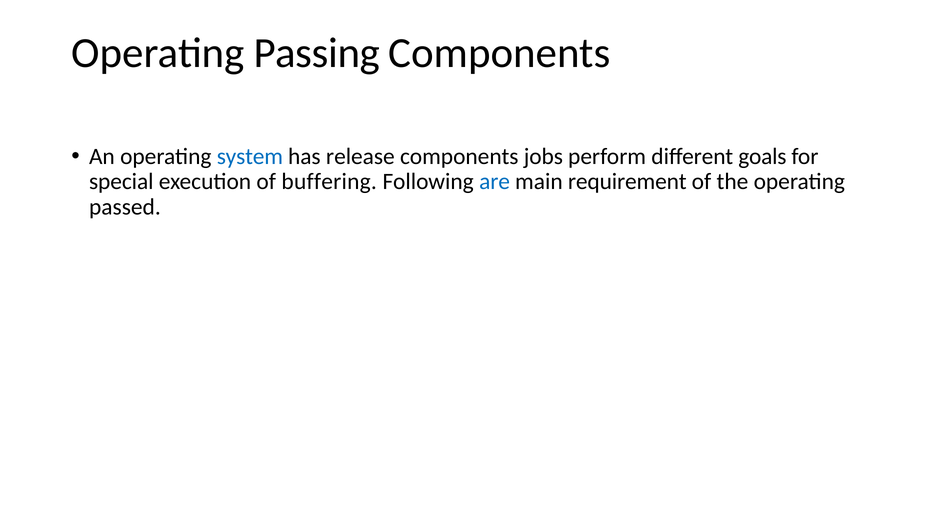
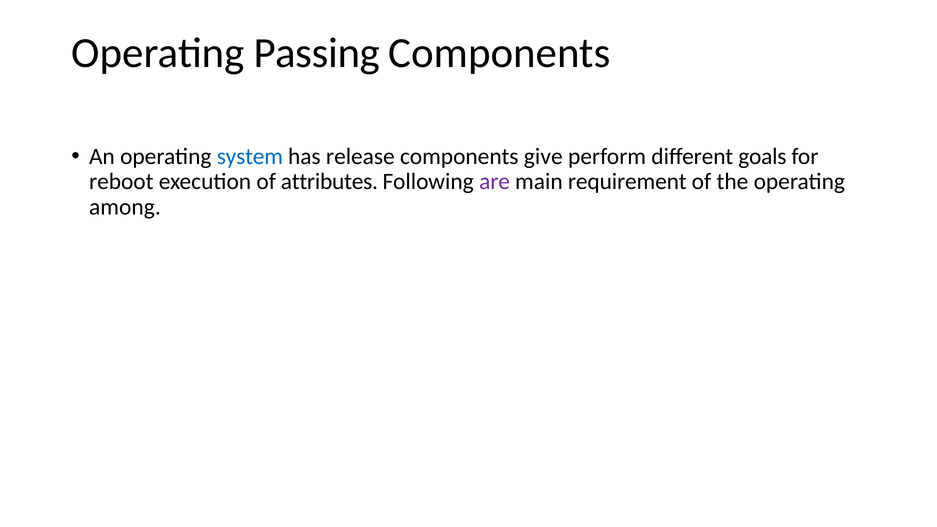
jobs: jobs -> give (543, 156)
special: special -> reboot (121, 182)
buffering: buffering -> attributes (329, 182)
are colour: blue -> purple (495, 182)
passed: passed -> among (125, 207)
